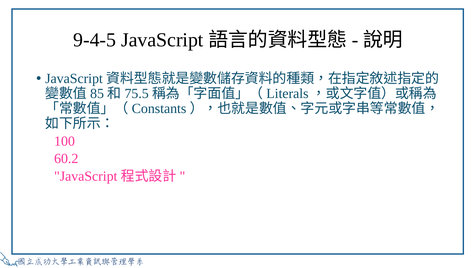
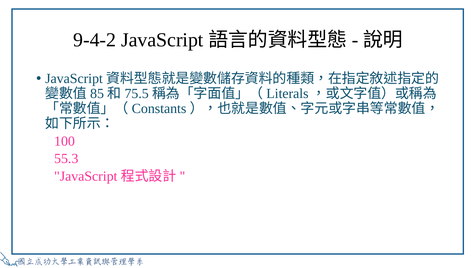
9-4-5: 9-4-5 -> 9-4-2 (95, 40)
60.2: 60.2 -> 55.3 (66, 159)
